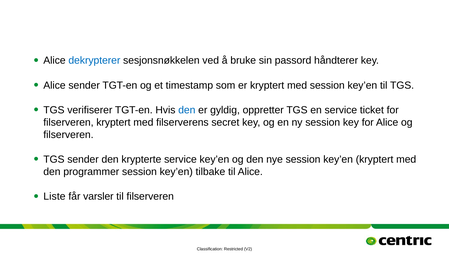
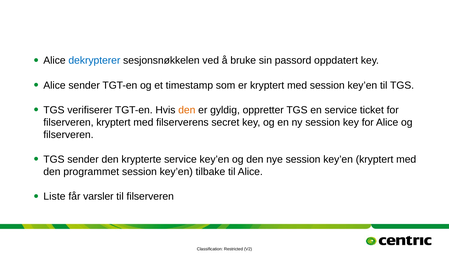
håndterer: håndterer -> oppdatert (336, 60)
den colour: blue -> orange (187, 110)
programmer: programmer -> programmet (91, 172)
